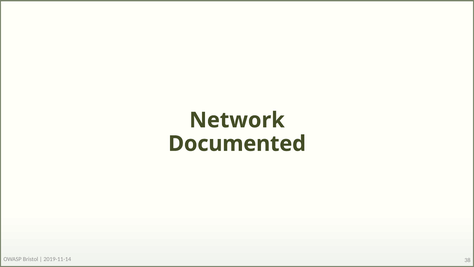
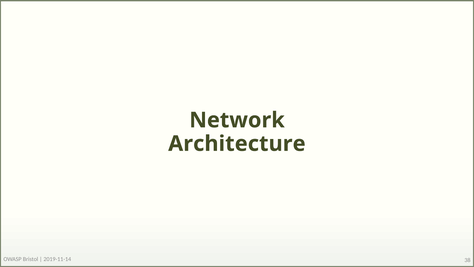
Documented: Documented -> Architecture (237, 144)
